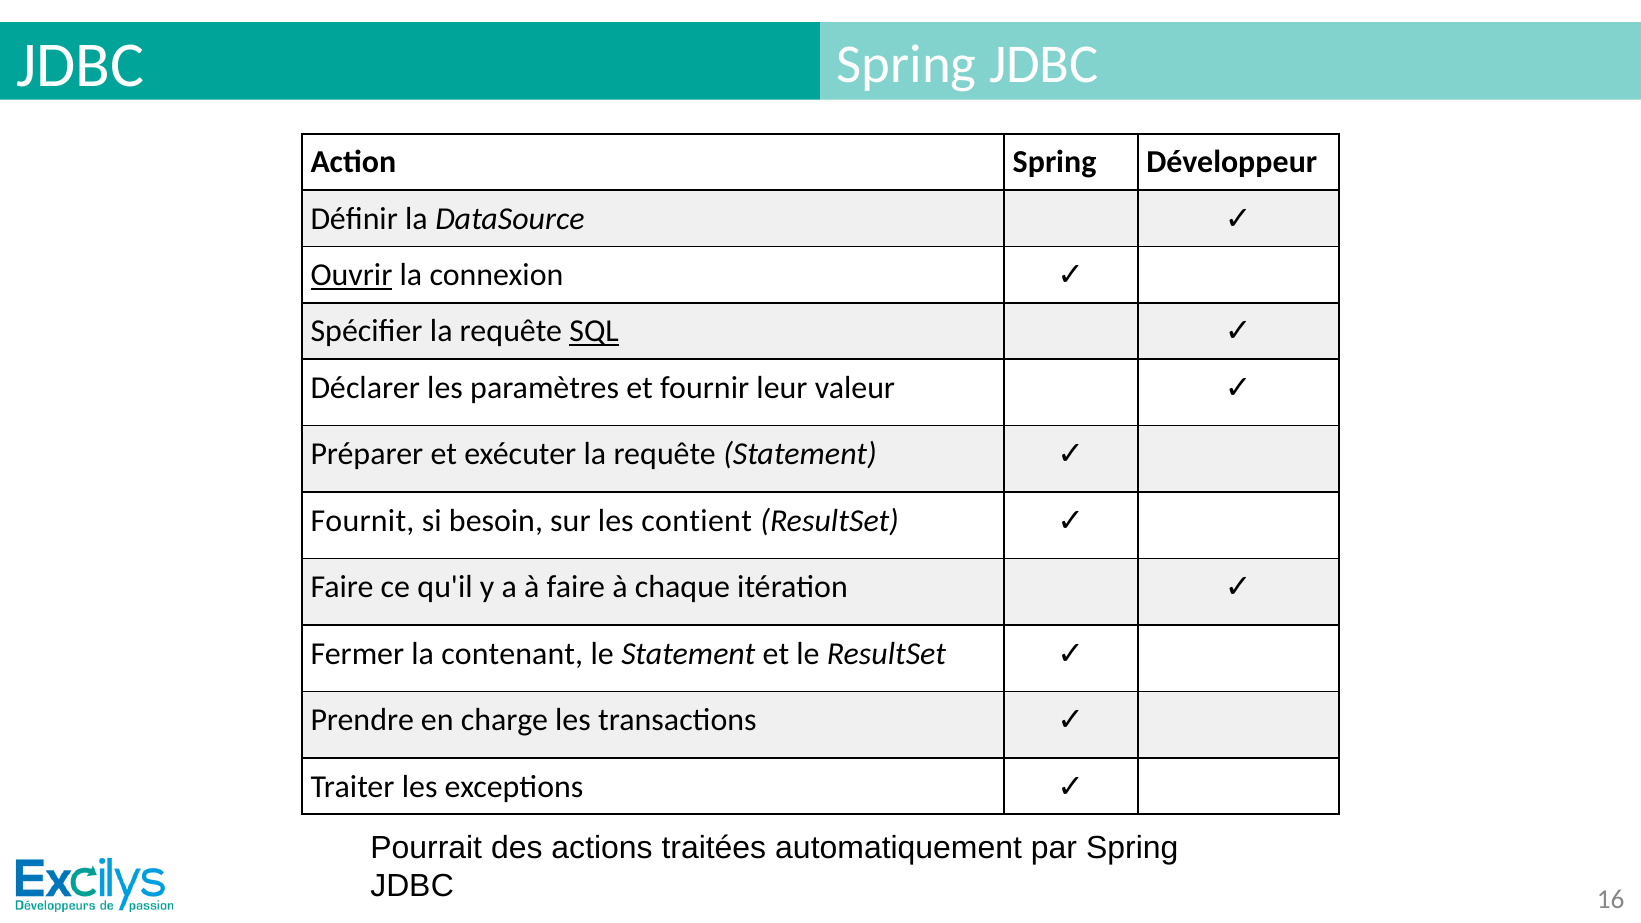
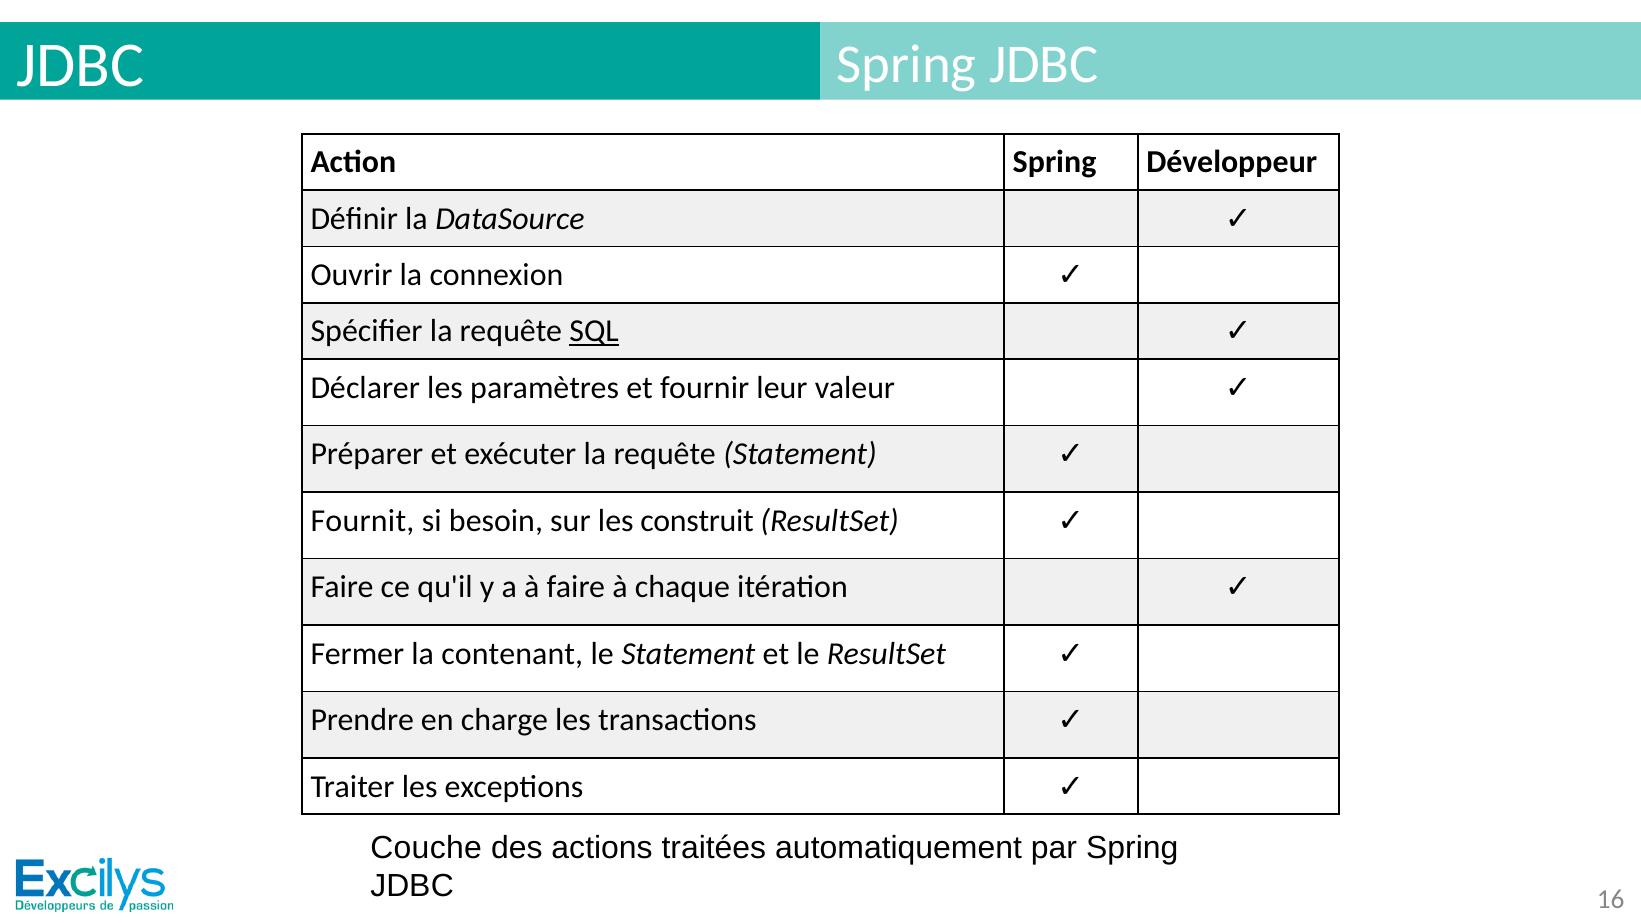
Ouvrir underline: present -> none (351, 275)
contient: contient -> construit (697, 521)
Pourrait: Pourrait -> Couche (426, 848)
